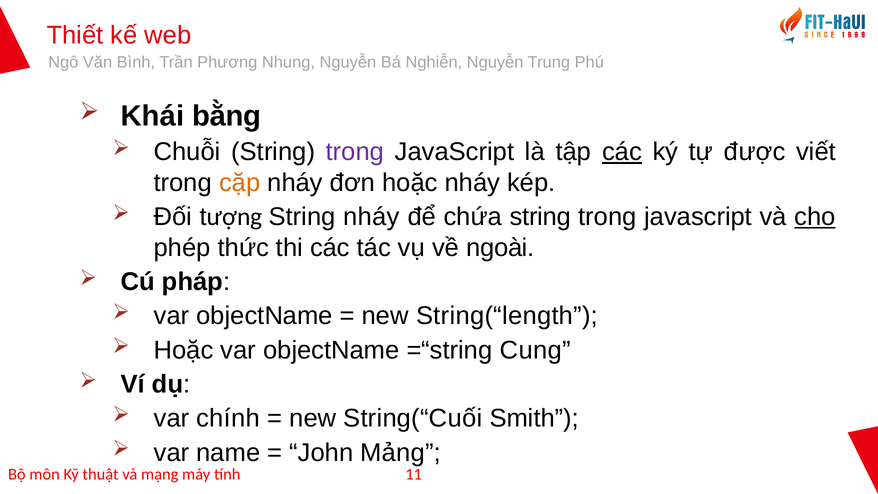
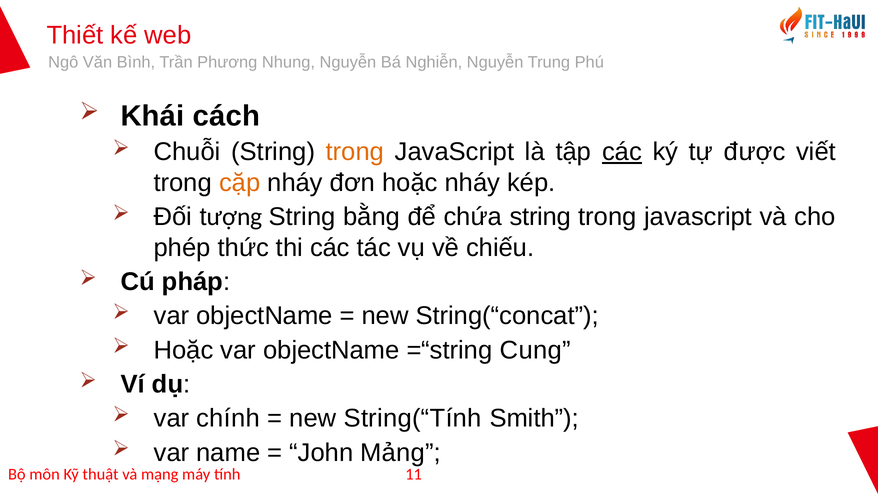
bằng: bằng -> cách (226, 116)
trong colour: purple -> orange (355, 152)
String nháy: nháy -> bằng (372, 217)
cho underline: present -> none (815, 217)
ngoài: ngoài -> chiếu (500, 248)
String(“length: String(“length -> String(“concat (507, 316)
String(“Cuối: String(“Cuối -> String(“Tính (413, 418)
